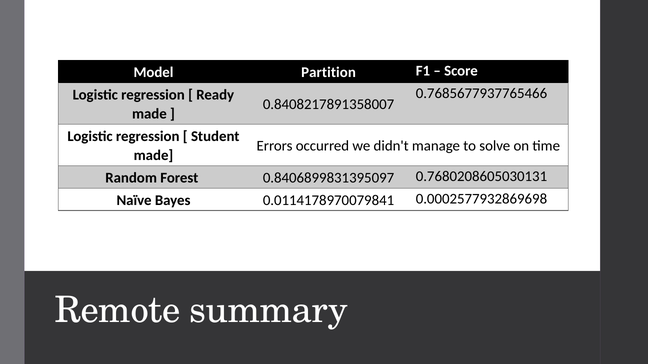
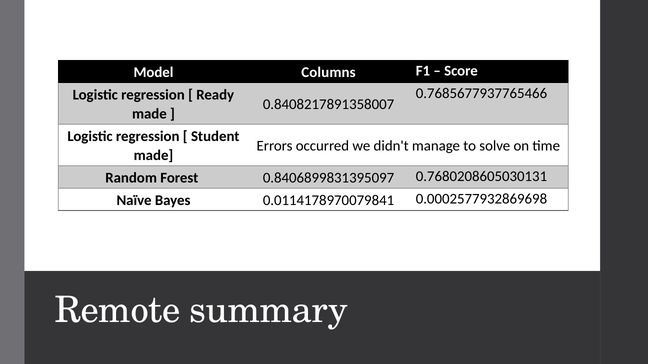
Partition: Partition -> Columns (328, 72)
